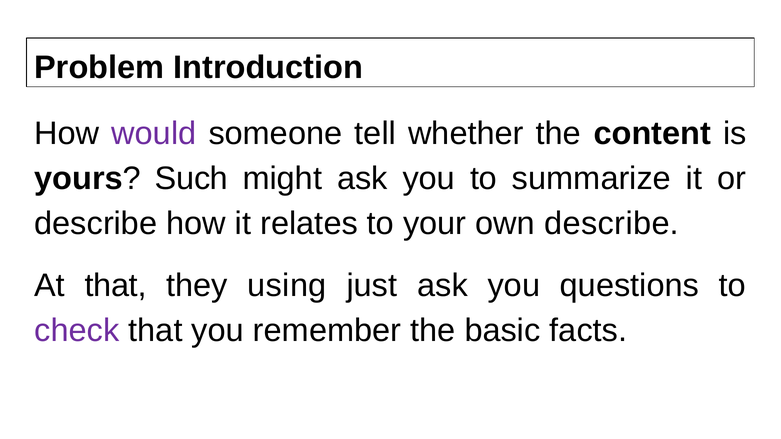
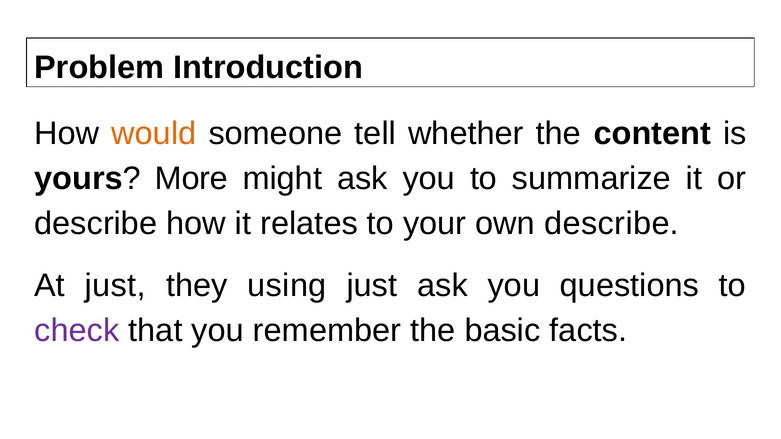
would colour: purple -> orange (154, 134)
Such: Such -> More (191, 179)
At that: that -> just (115, 286)
